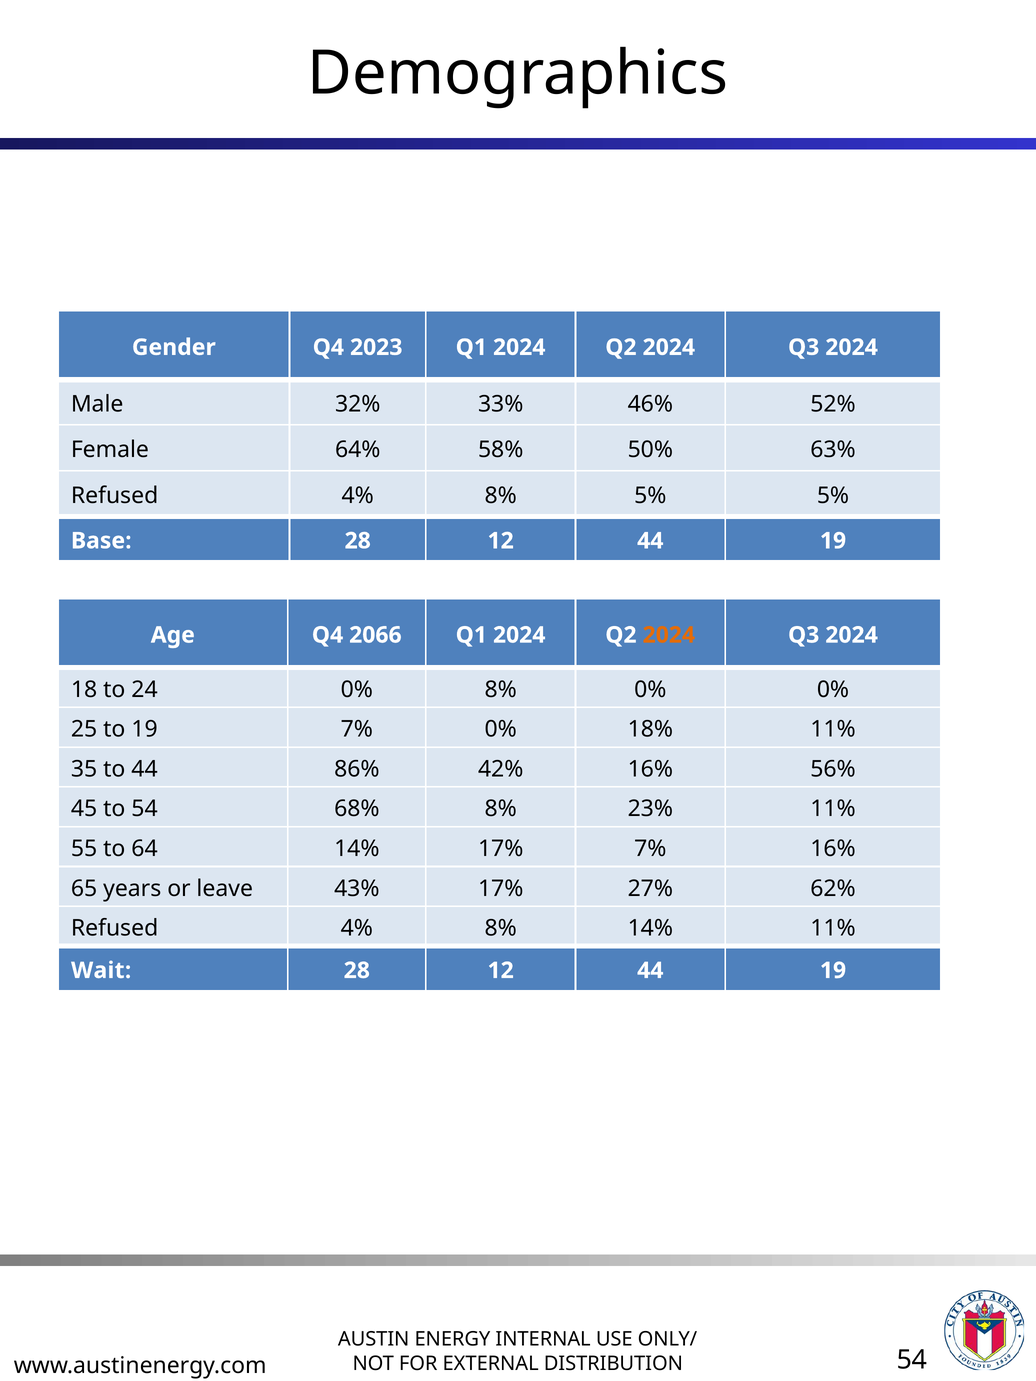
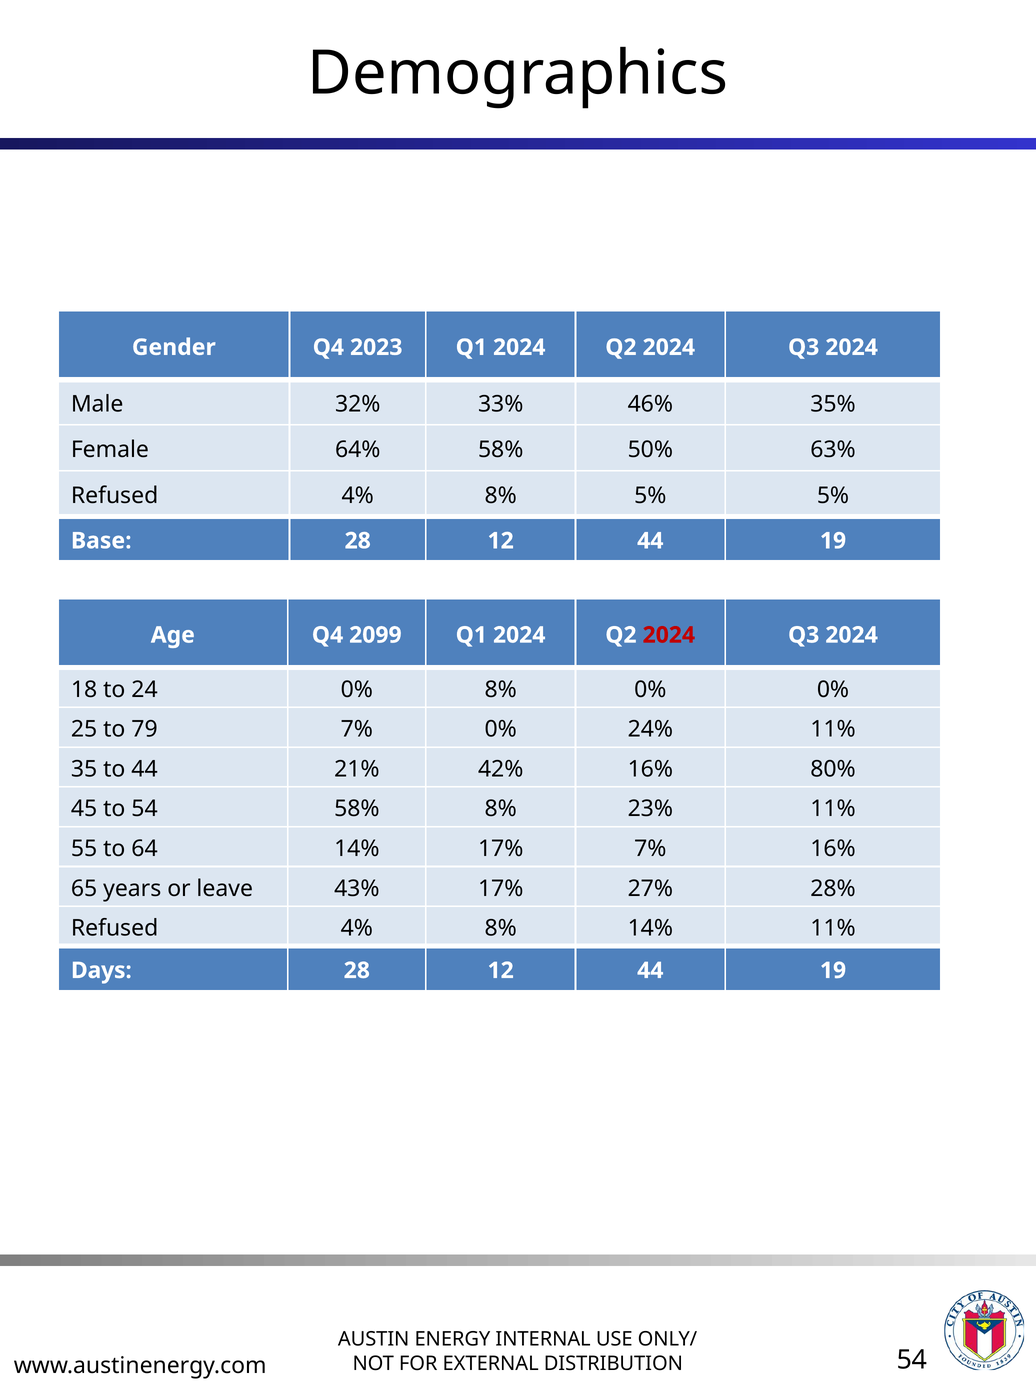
52%: 52% -> 35% (833, 404)
2066: 2066 -> 2099 (375, 635)
2024 colour: orange -> red (669, 635)
to 19: 19 -> 79 (145, 729)
18%: 18% -> 24% (650, 729)
86%: 86% -> 21% (357, 769)
56%: 56% -> 80% (833, 769)
54 68%: 68% -> 58% (357, 809)
62%: 62% -> 28% (833, 889)
Wait: Wait -> Days (101, 971)
